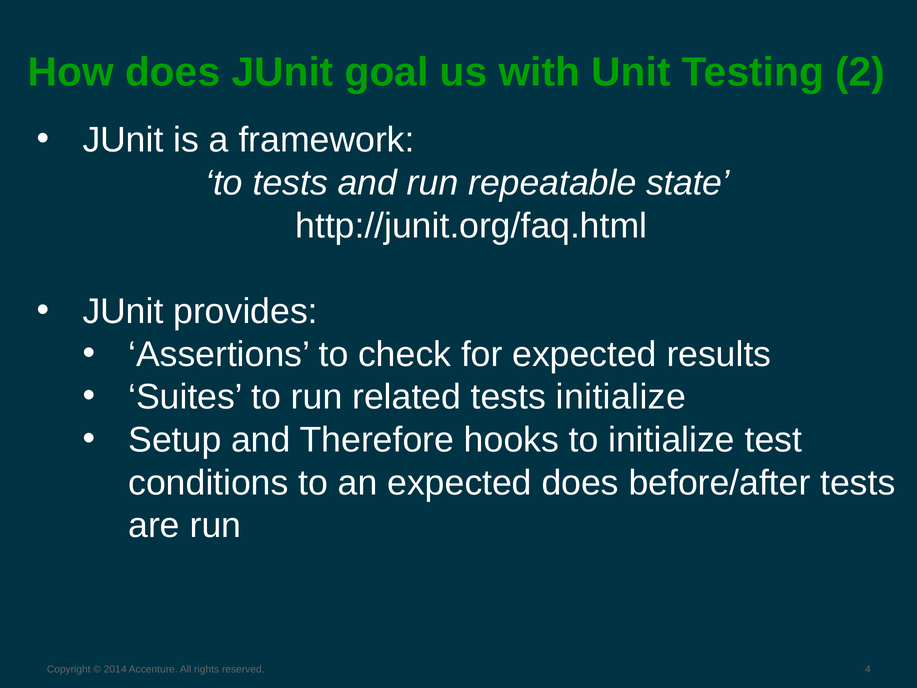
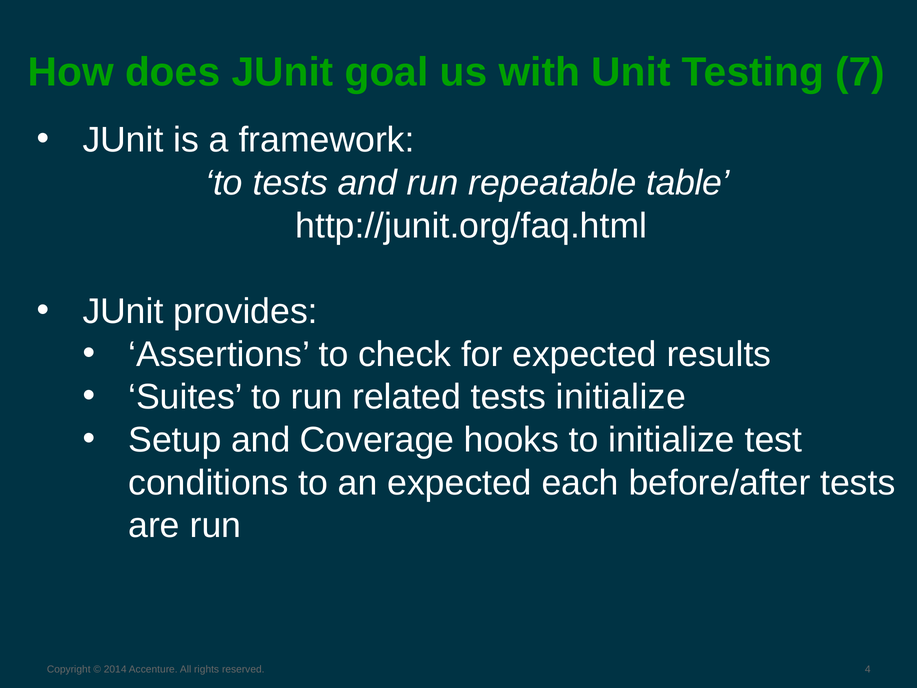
2: 2 -> 7 (860, 72)
state: state -> table (688, 183)
Therefore: Therefore -> Coverage (377, 440)
expected does: does -> each (580, 483)
